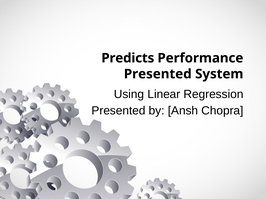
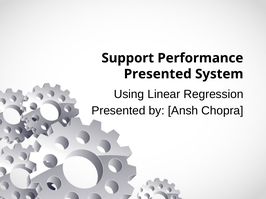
Predicts: Predicts -> Support (128, 58)
